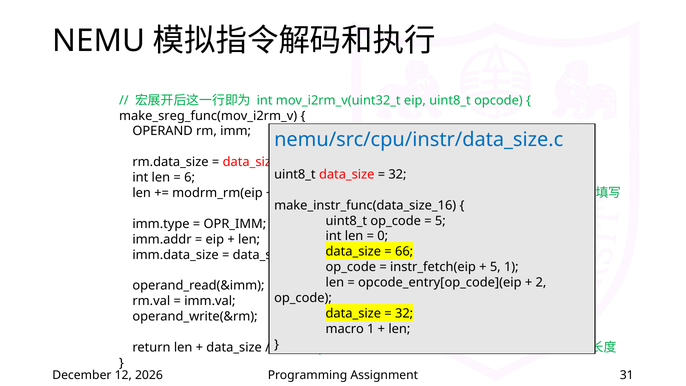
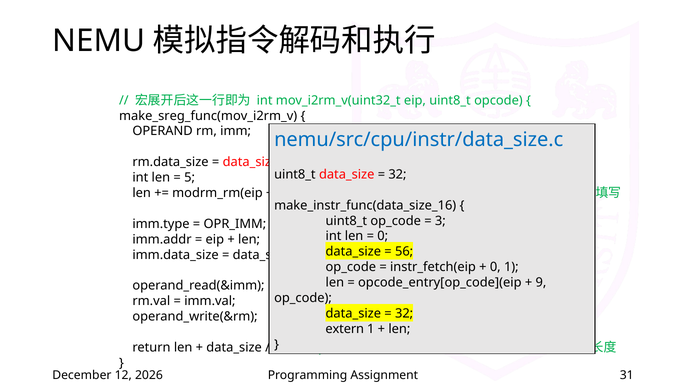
6: 6 -> 5 (190, 178)
5: 5 -> 3 (440, 221)
66: 66 -> 56 (404, 252)
5: 5 -> 0 (495, 267)
2: 2 -> 9 (541, 282)
macro: macro -> extern (345, 329)
